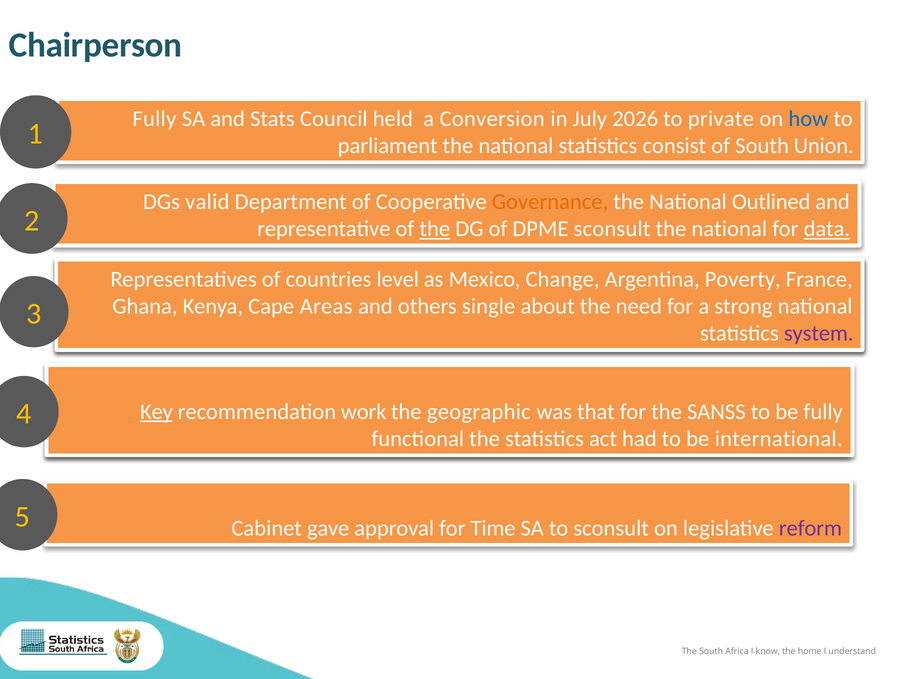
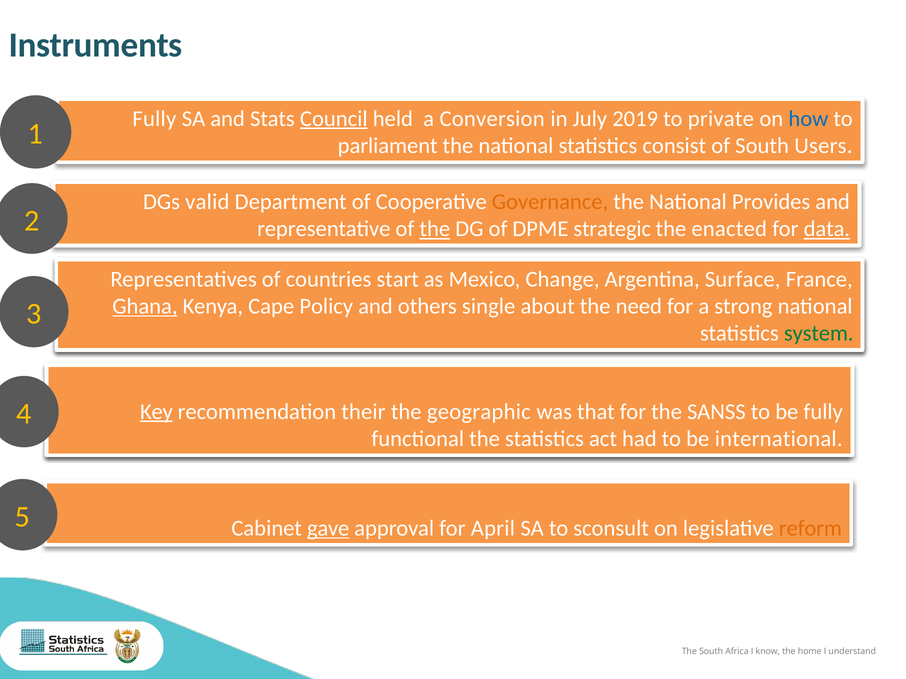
Chairperson: Chairperson -> Instruments (96, 45)
Council underline: none -> present (334, 119)
2026: 2026 -> 2019 (635, 119)
Union: Union -> Users (823, 146)
Outlined: Outlined -> Provides (771, 202)
DPME sconsult: sconsult -> strategic (612, 229)
national: national -> enacted (729, 229)
level: level -> start (398, 279)
Argentina Poverty: Poverty -> Surface (743, 279)
Ghana underline: none -> present (145, 307)
Areas: Areas -> Policy (326, 307)
system colour: purple -> green (819, 334)
work: work -> their (363, 412)
gave underline: none -> present (328, 529)
Time: Time -> April (493, 529)
reform colour: purple -> orange (810, 529)
